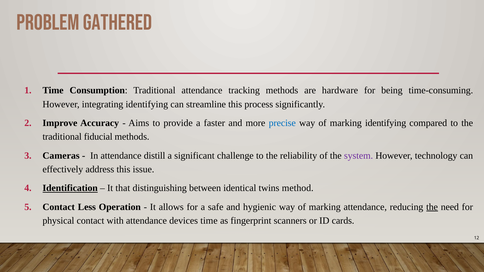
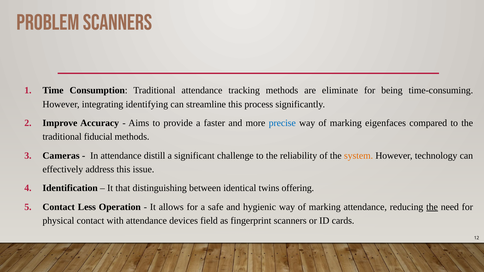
PROBLEM GATHERED: GATHERED -> SCANNERS (117, 23)
hardware: hardware -> eliminate (340, 91)
marking identifying: identifying -> eigenfaces (386, 123)
system colour: purple -> orange (359, 156)
Identification underline: present -> none (70, 188)
method: method -> offering (298, 188)
devices time: time -> field (209, 221)
